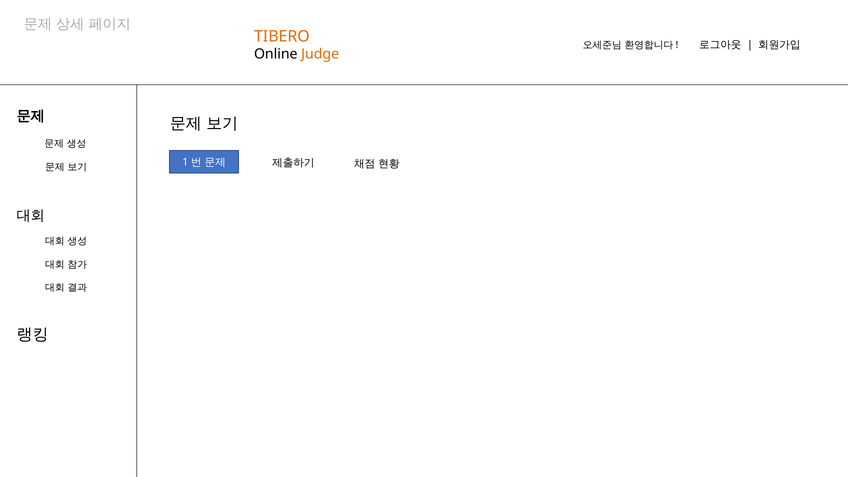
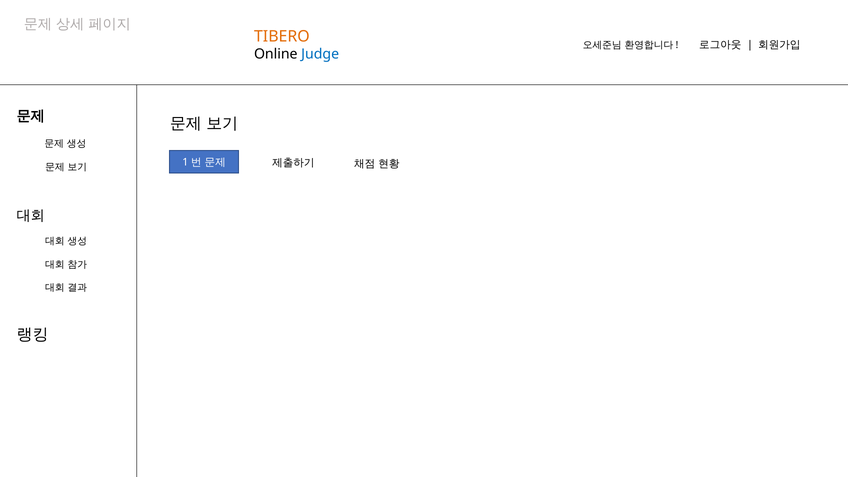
Judge colour: orange -> blue (320, 54)
